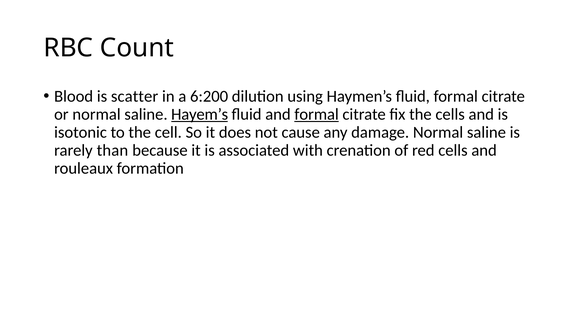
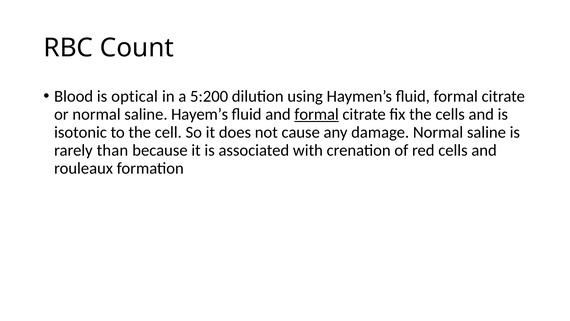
scatter: scatter -> optical (135, 96)
6:200: 6:200 -> 5:200 (209, 96)
Hayem’s underline: present -> none (200, 114)
